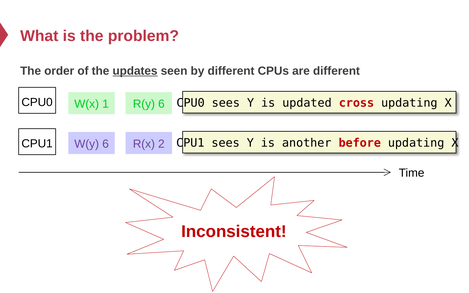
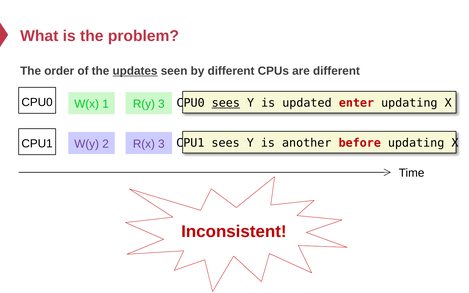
R(y 6: 6 -> 3 (161, 104)
sees underline: none -> present (226, 103)
cross: cross -> enter (356, 103)
W(y 6: 6 -> 2 (106, 144)
R(x 2: 2 -> 3 (161, 144)
